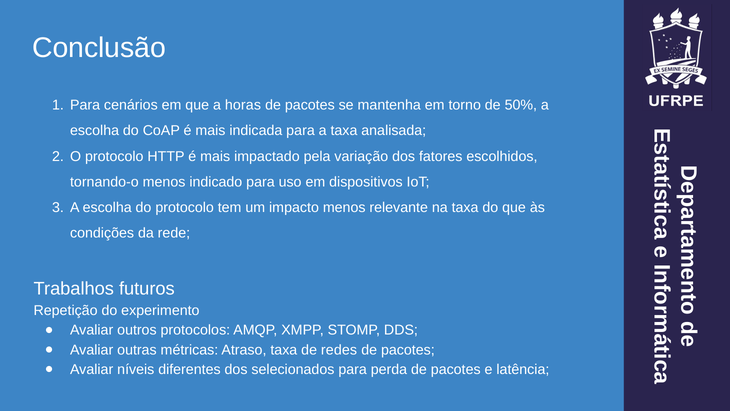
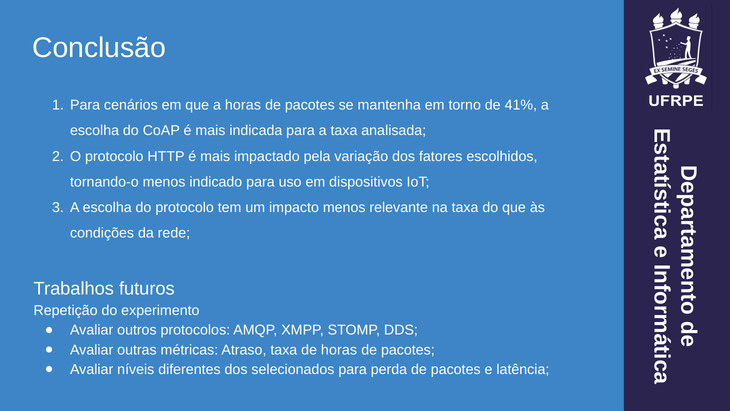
50%: 50% -> 41% (521, 105)
de redes: redes -> horas (339, 350)
